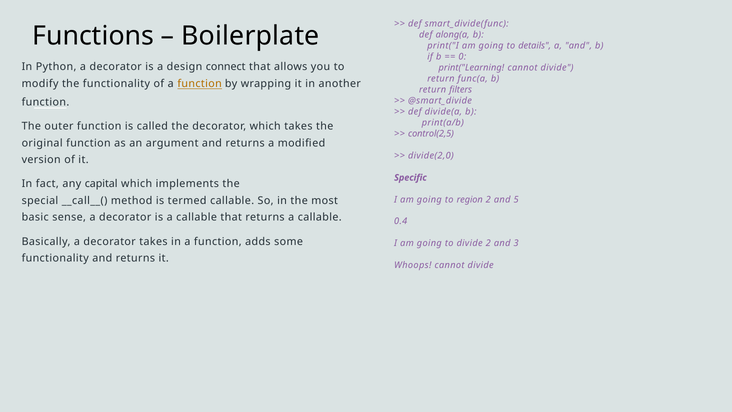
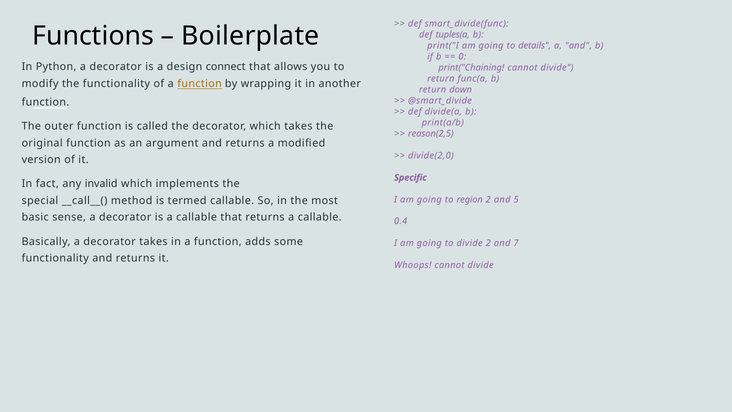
along(a: along(a -> tuples(a (453, 35)
print("Learning: print("Learning -> print("Chaining (471, 68)
filters: filters -> down (461, 90)
control(2,5: control(2,5 -> reason(2,5 (431, 134)
capital: capital -> invalid (101, 184)
3: 3 -> 7 (516, 243)
